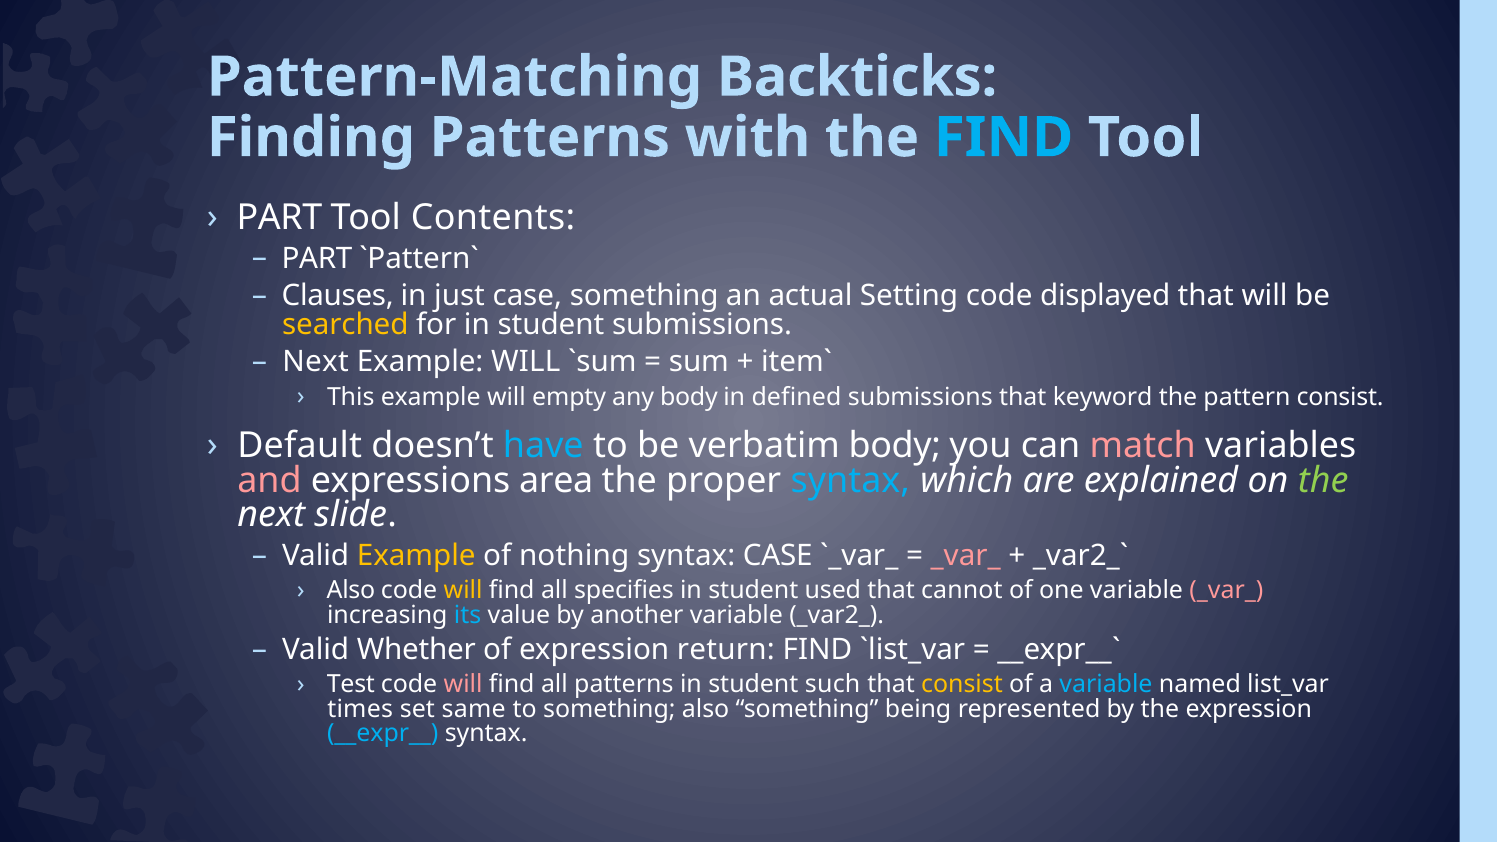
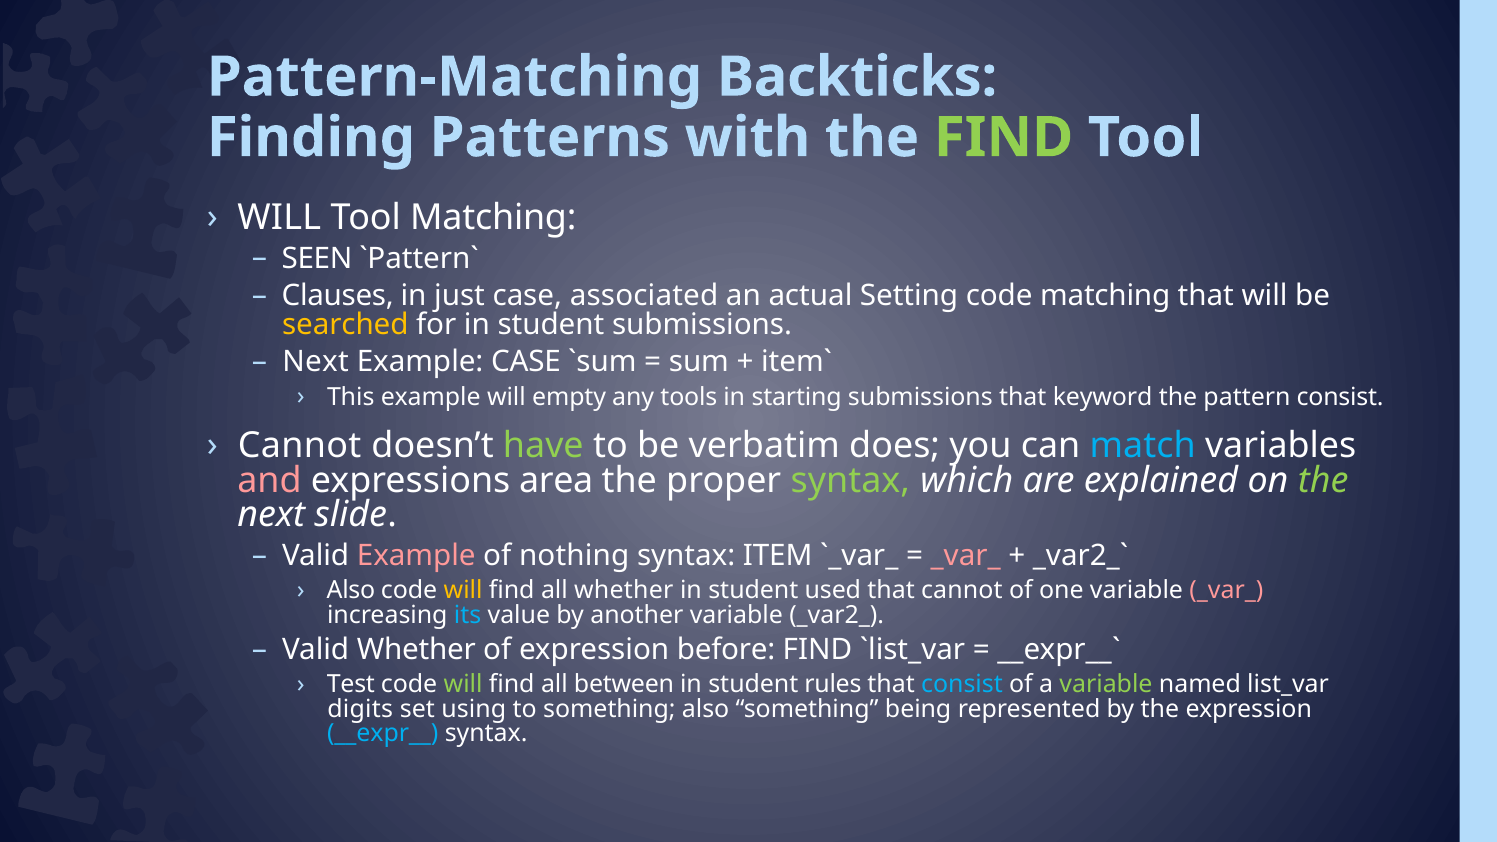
FIND colour: light blue -> light green (1004, 138)
PART: PART -> WILL (279, 218)
Tool Contents: Contents -> Matching (493, 218)
PART: PART -> SEEN (317, 259)
case something: something -> associated (644, 296)
code displayed: displayed -> matching (1105, 296)
WILL: WILL -> CASE (526, 362)
any body: body -> tools (689, 397)
defined: defined -> starting (797, 397)
Default: Default -> Cannot (300, 446)
have colour: light blue -> light green (543, 446)
verbatim body: body -> does (895, 446)
match colour: pink -> light blue (1143, 446)
syntax colour: light blue -> light green (850, 480)
Example colour: yellow -> pink (416, 556)
syntax CASE: CASE -> ITEM (778, 556)
all specifies: specifies -> whether (624, 591)
return: return -> before (726, 650)
will colour: pink -> light green (463, 685)
all patterns: patterns -> between (624, 685)
such: such -> rules (833, 685)
consist colour: yellow -> light blue (962, 685)
variable colour: light blue -> light green (1106, 685)
times: times -> digits (360, 709)
same: same -> using (474, 709)
